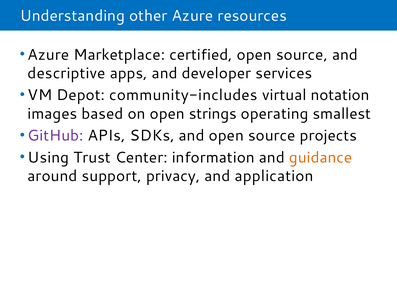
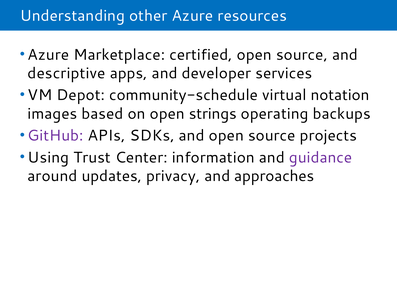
community-includes: community-includes -> community-schedule (184, 95)
smallest: smallest -> backups (342, 114)
guidance colour: orange -> purple (321, 157)
support: support -> updates (112, 176)
application: application -> approaches (274, 176)
